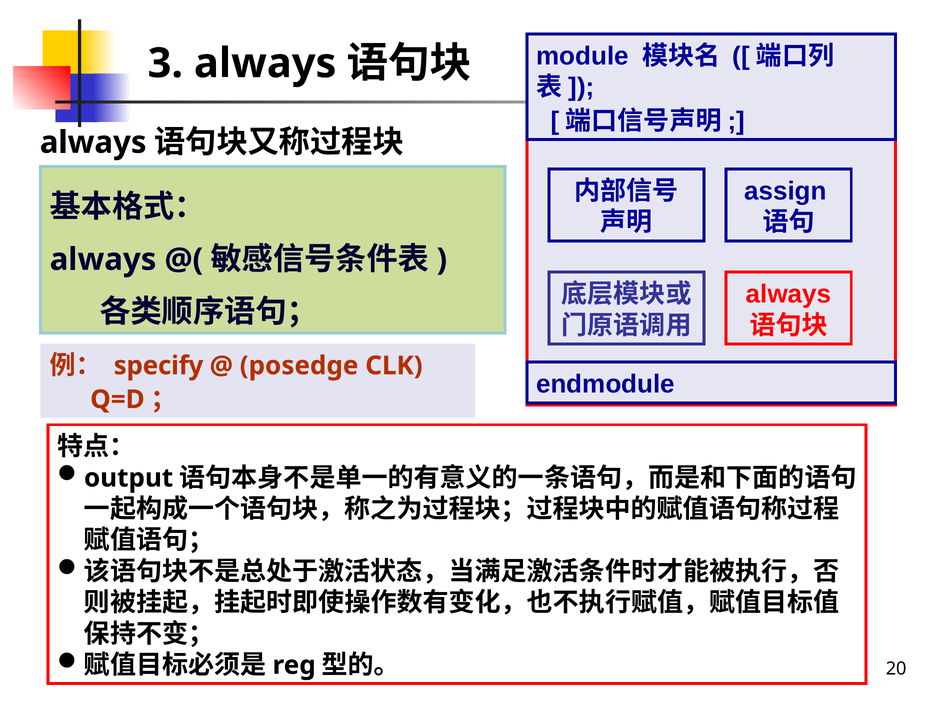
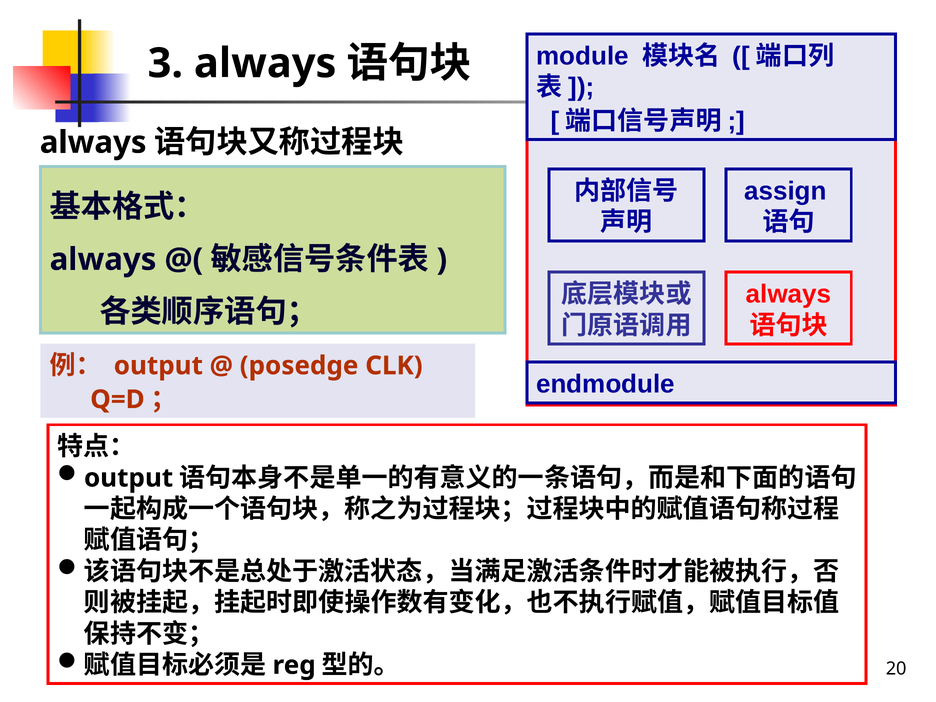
specify: specify -> output (158, 366)
